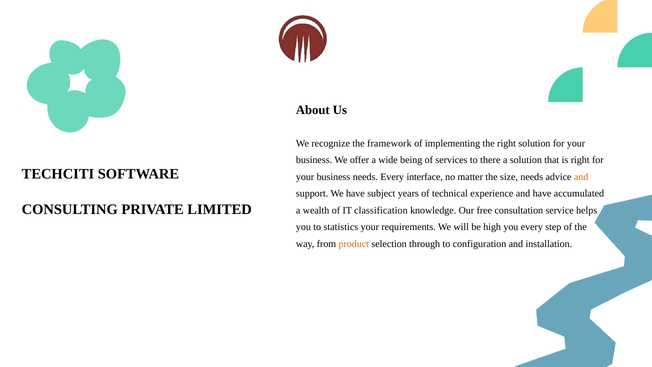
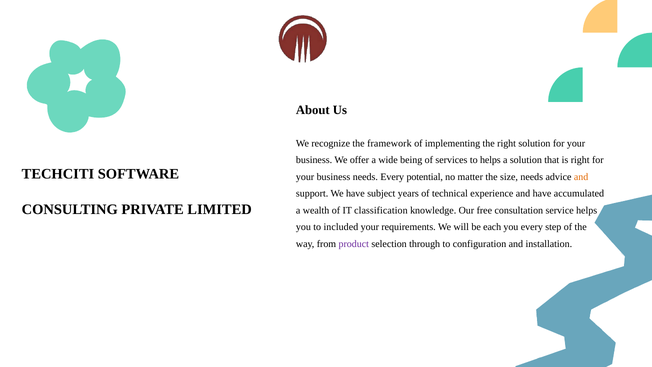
to there: there -> helps (490, 160)
interface: interface -> potential (425, 177)
statistics: statistics -> included (341, 227)
high: high -> each (492, 227)
product colour: orange -> purple (354, 244)
